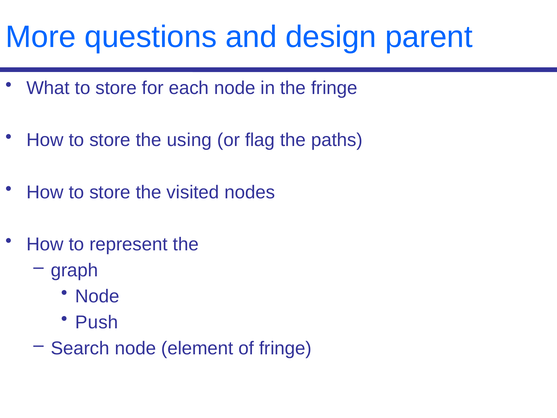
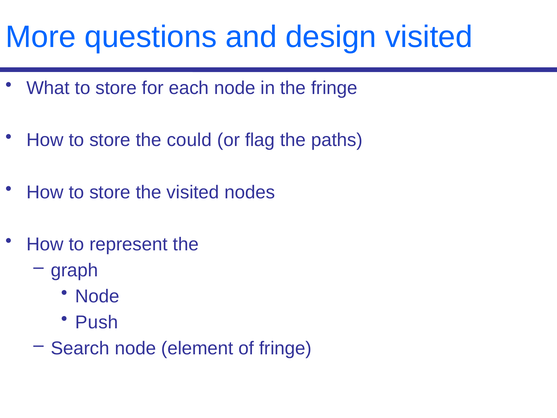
design parent: parent -> visited (429, 37)
using: using -> could (189, 140)
